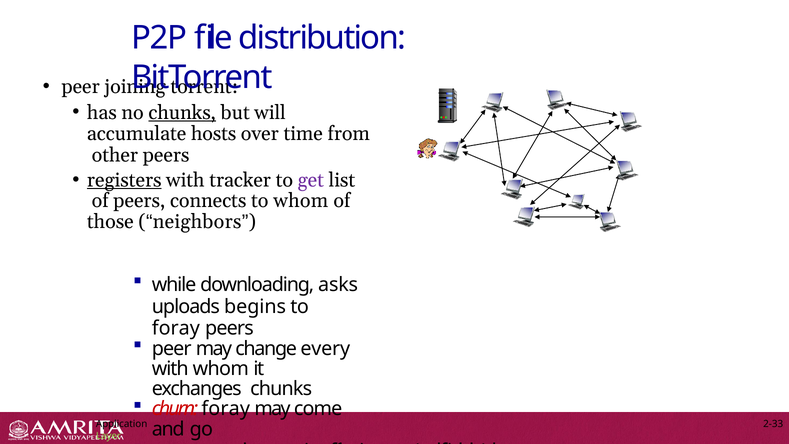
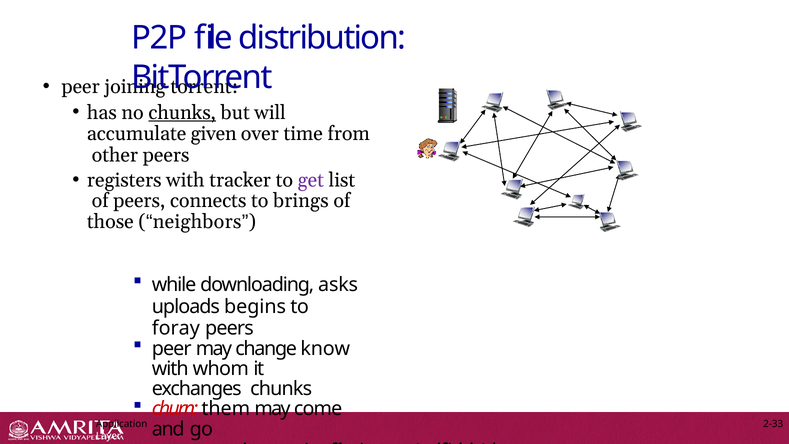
hosts: hosts -> given (214, 134)
registers underline: present -> none (124, 180)
to whom: whom -> brings (301, 201)
every: every -> know (325, 348)
churn foray: foray -> them (226, 409)
Layer colour: light green -> white (108, 436)
